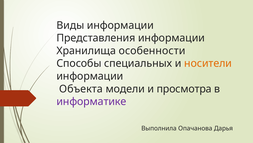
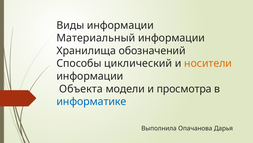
Представления: Представления -> Материальный (96, 38)
особенности: особенности -> обозначений (152, 51)
специальных: специальных -> циклический (138, 63)
информатике colour: purple -> blue (91, 101)
